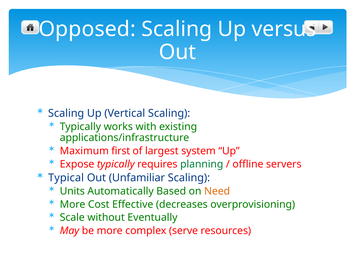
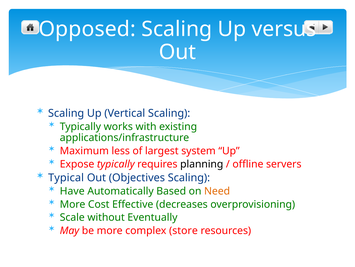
first: first -> less (121, 151)
planning colour: green -> black (202, 164)
Unfamiliar: Unfamiliar -> Objectives (137, 177)
Units: Units -> Have (72, 191)
serve: serve -> store (183, 230)
